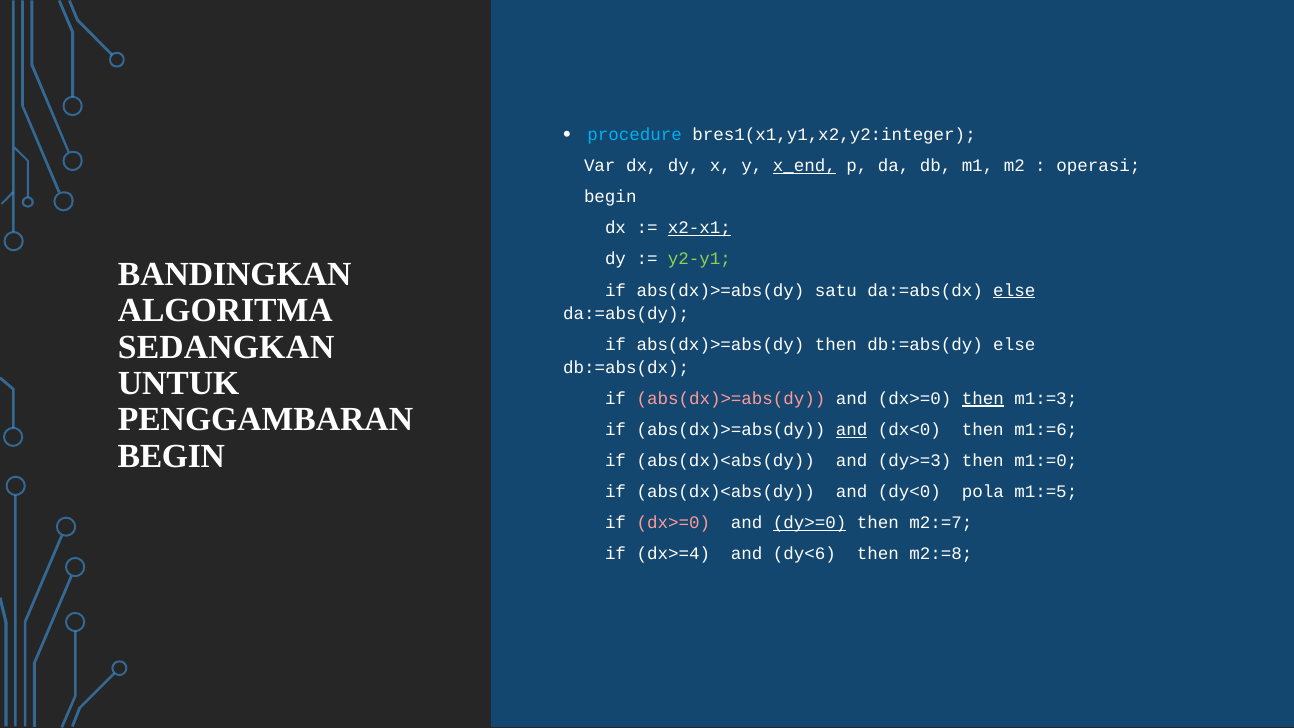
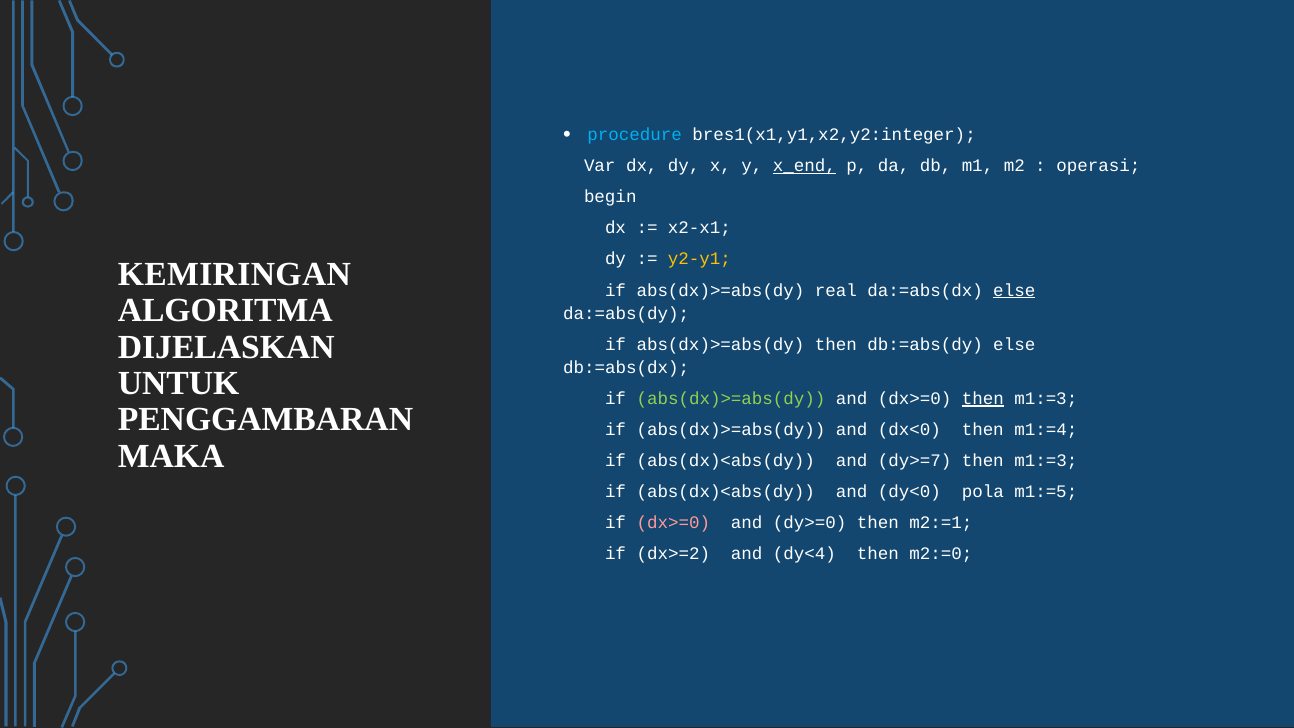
x2-x1 underline: present -> none (699, 228)
y2-y1 colour: light green -> yellow (699, 259)
BANDINGKAN: BANDINGKAN -> KEMIRINGAN (234, 274)
satu: satu -> real (836, 290)
SEDANGKAN: SEDANGKAN -> DIJELASKAN (226, 347)
abs(dx)>=abs(dy colour: pink -> light green (731, 398)
and underline: present -> none (852, 429)
m1:=6: m1:=6 -> m1:=4 (1046, 429)
BEGIN: BEGIN -> MAKA (171, 456)
dy>=3: dy>=3 -> dy>=7 (915, 461)
m1:=0: m1:=0 -> m1:=3 (1046, 461)
dy>=0 underline: present -> none (810, 523)
m2:=7: m2:=7 -> m2:=1 (941, 523)
dx>=4: dx>=4 -> dx>=2 (673, 554)
dy<6: dy<6 -> dy<4 (804, 554)
m2:=8: m2:=8 -> m2:=0 (941, 554)
